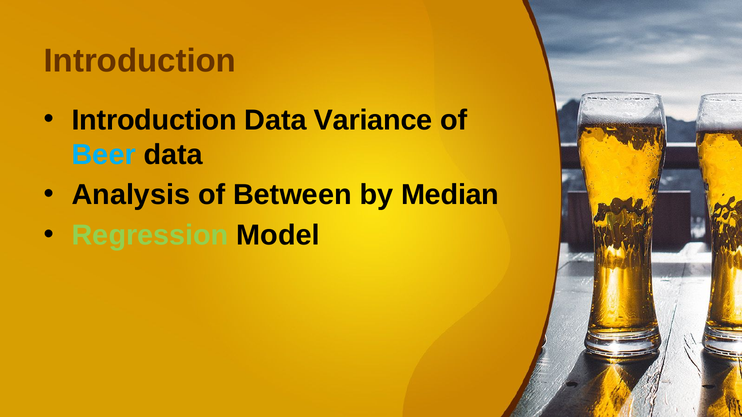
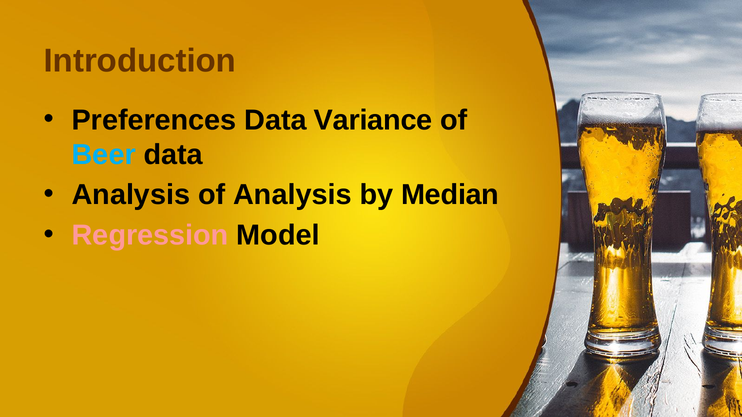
Introduction: Introduction -> Preferences (154, 120)
of Between: Between -> Analysis (292, 195)
Regression colour: light green -> pink (150, 235)
